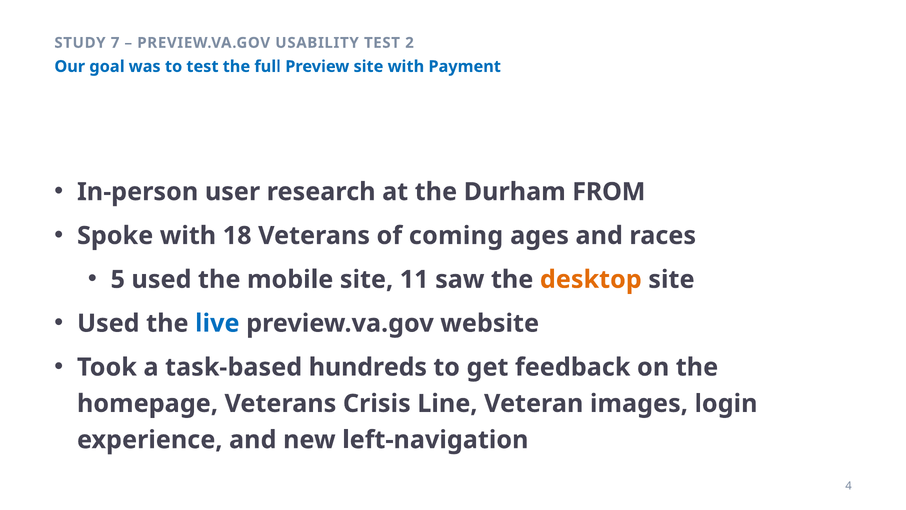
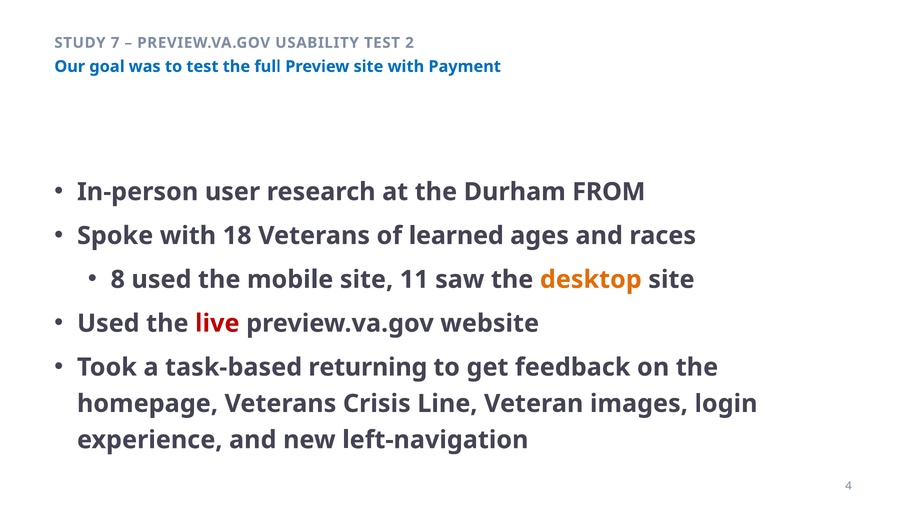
coming: coming -> learned (456, 236)
5: 5 -> 8 (118, 279)
live colour: blue -> red (217, 323)
hundreds: hundreds -> returning (368, 367)
